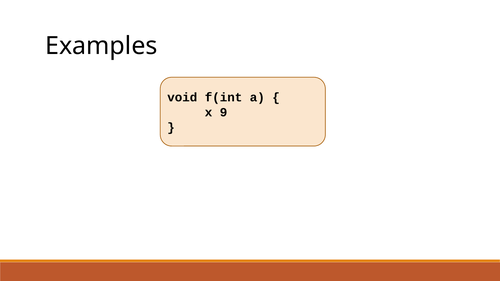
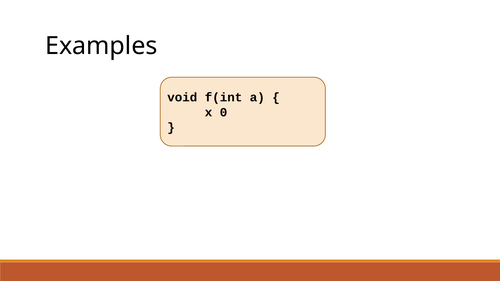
9: 9 -> 0 (224, 113)
